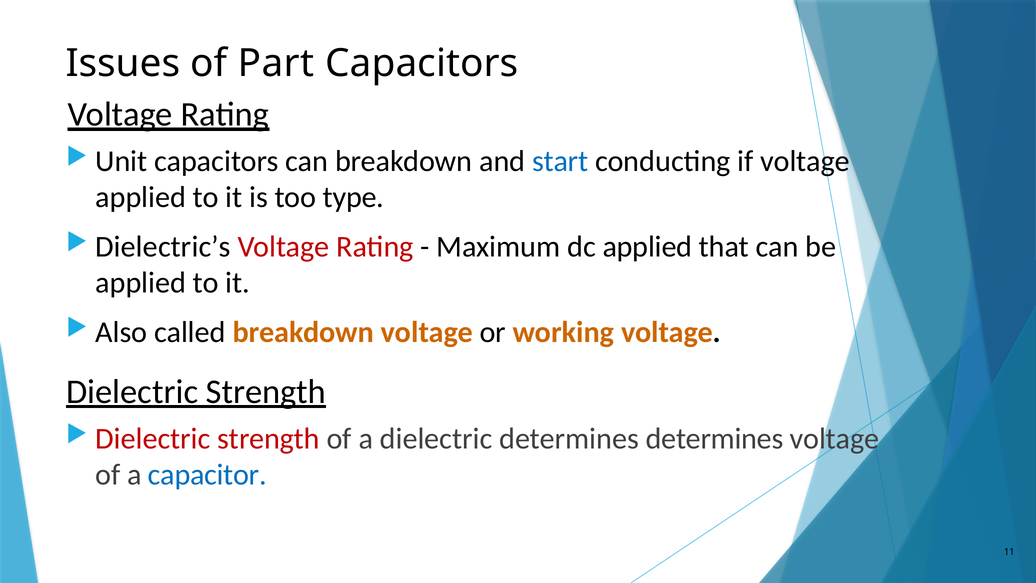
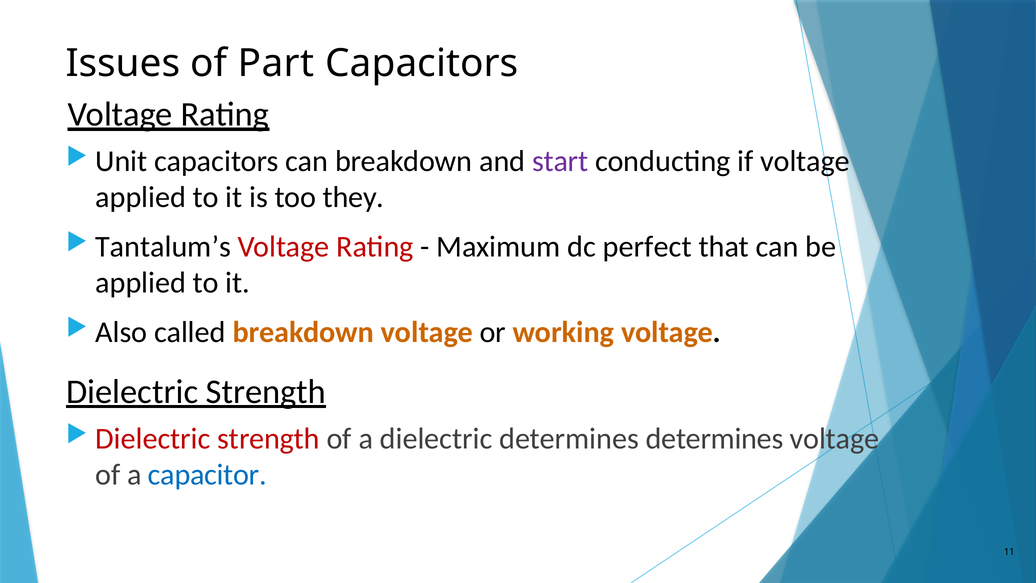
start colour: blue -> purple (560, 161)
type: type -> they (354, 197)
Dielectric’s: Dielectric’s -> Tantalum’s (163, 247)
dc applied: applied -> perfect (647, 247)
